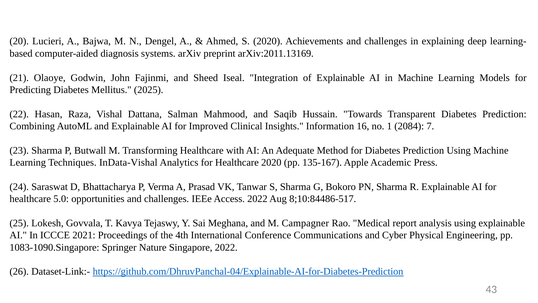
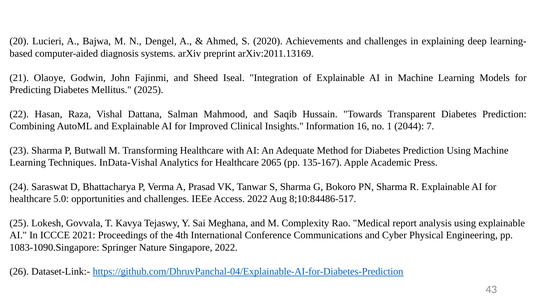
2084: 2084 -> 2044 (409, 126)
Healthcare 2020: 2020 -> 2065 (271, 162)
Campagner: Campagner -> Complexity (305, 223)
